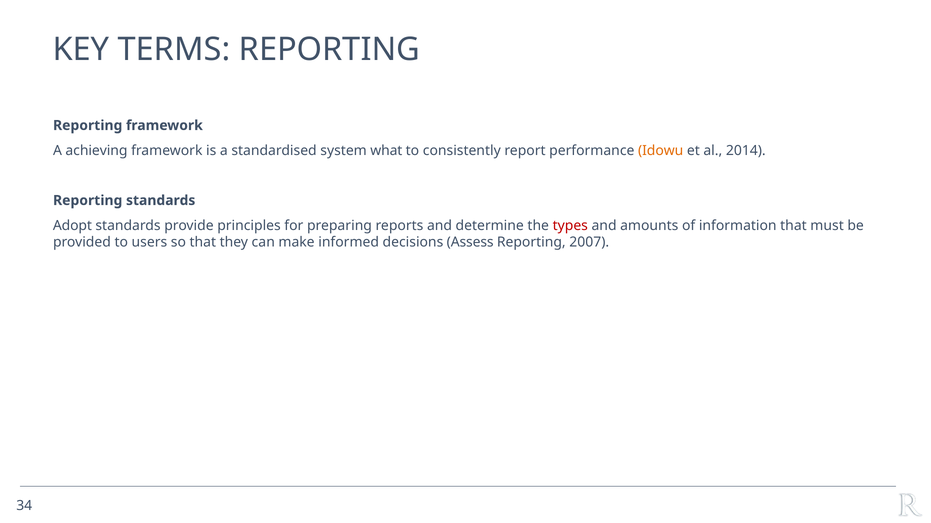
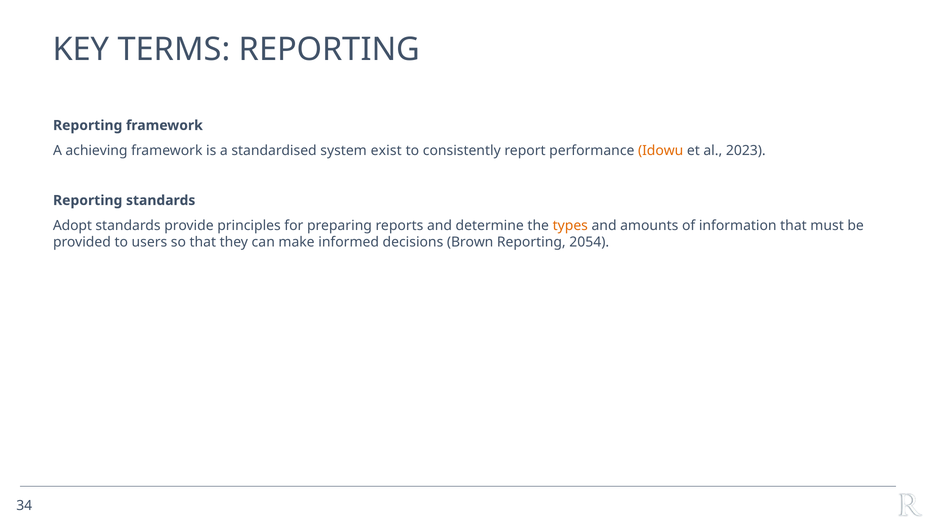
what: what -> exist (386, 151)
2014: 2014 -> 2023 (746, 151)
types colour: red -> orange (570, 226)
Assess: Assess -> Brown (470, 242)
2007: 2007 -> 2054 (589, 242)
